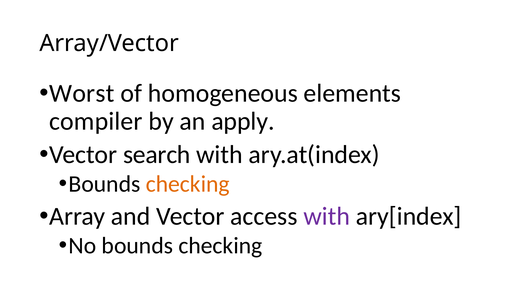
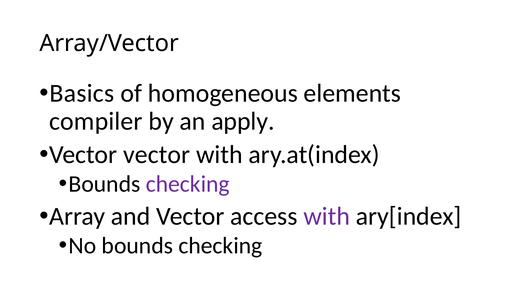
Worst: Worst -> Basics (82, 93)
Vector search: search -> vector (157, 154)
checking colour: orange -> purple (188, 184)
